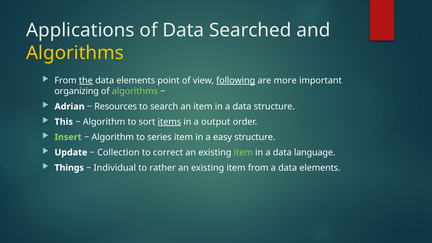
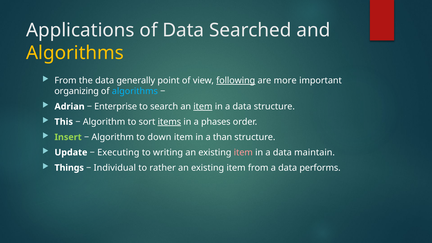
the underline: present -> none (86, 80)
elements: elements -> generally (136, 80)
algorithms colour: light green -> light blue (135, 91)
Resources: Resources -> Enterprise (116, 107)
item underline: none -> present (203, 107)
output: output -> phases (216, 122)
series: series -> down (159, 137)
easy: easy -> than (223, 137)
Collection: Collection -> Executing (118, 152)
correct: correct -> writing (168, 152)
item colour: light green -> pink (243, 152)
language: language -> maintain (315, 152)
a data elements: elements -> performs (320, 168)
